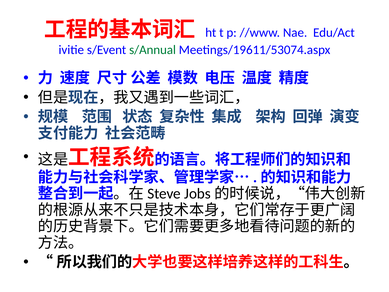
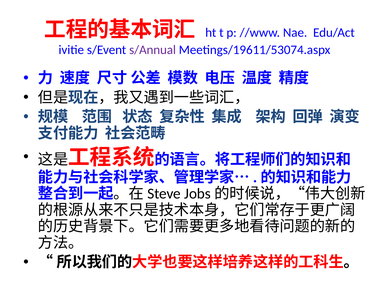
s/Annual colour: green -> purple (153, 50)
